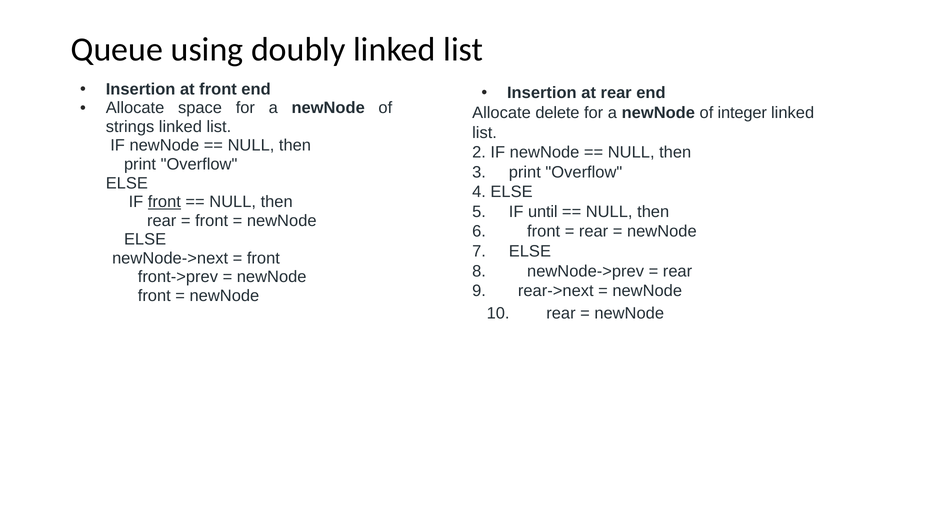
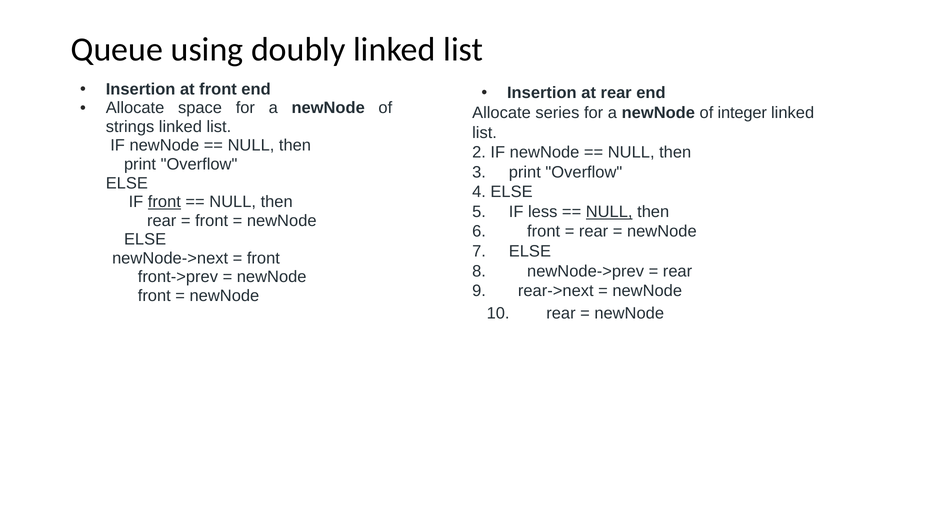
delete: delete -> series (557, 113)
until: until -> less (543, 212)
NULL underline: none -> present (609, 212)
